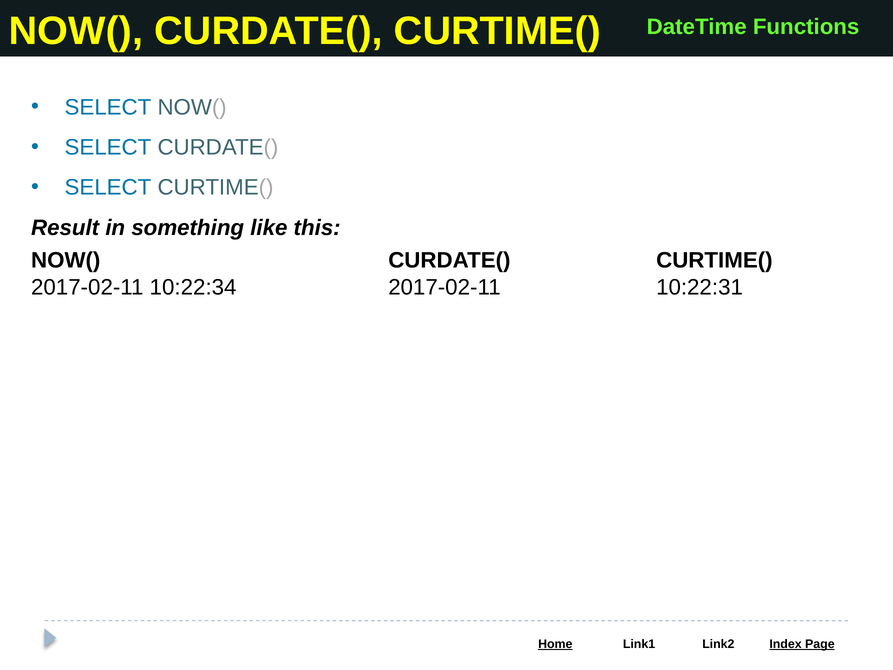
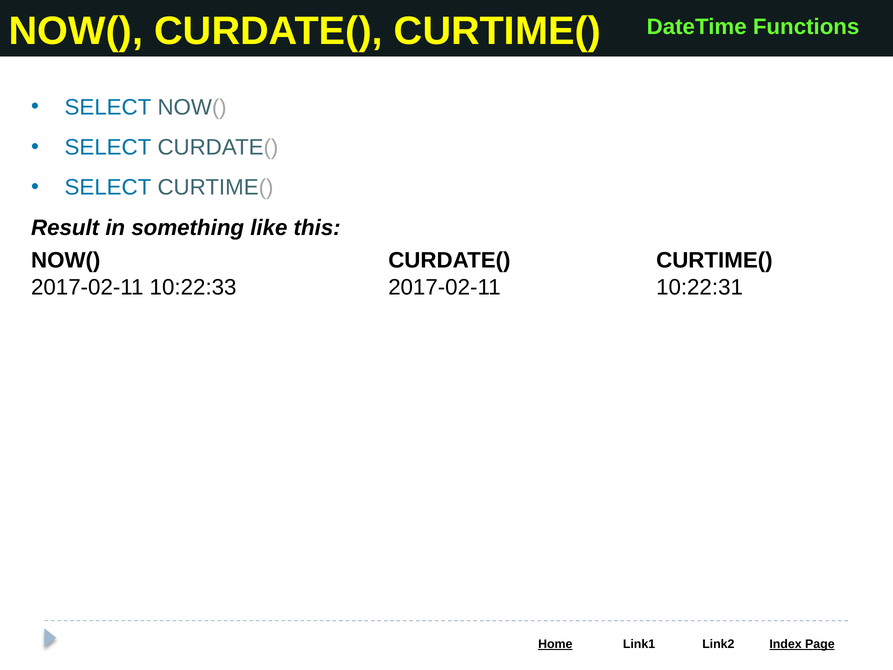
10:22:34: 10:22:34 -> 10:22:33 (193, 287)
